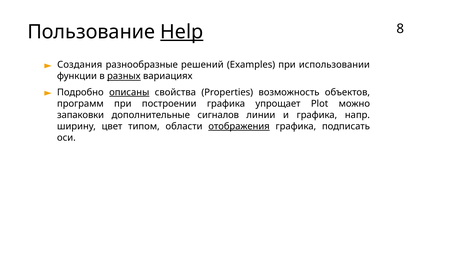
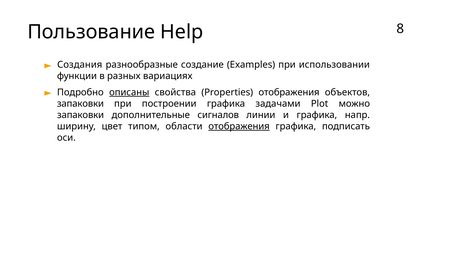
Help underline: present -> none (182, 32)
решений: решений -> создание (202, 65)
разных underline: present -> none (124, 76)
Properties возможность: возможность -> отображения (289, 92)
программ: программ -> запаковки (80, 104)
упрощает: упрощает -> задачами (278, 104)
